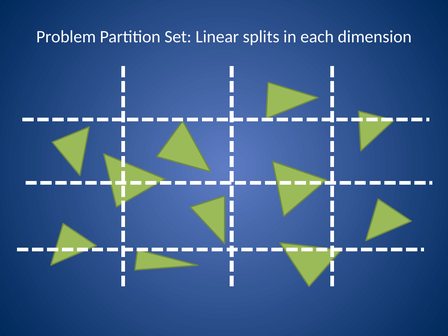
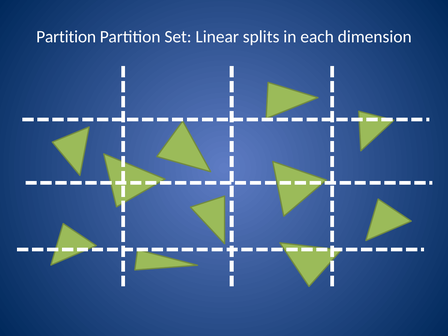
Problem: Problem -> Partition (66, 37)
